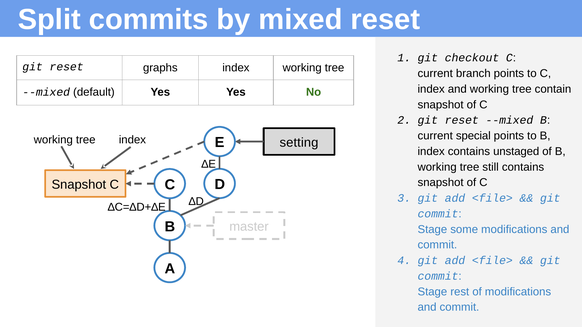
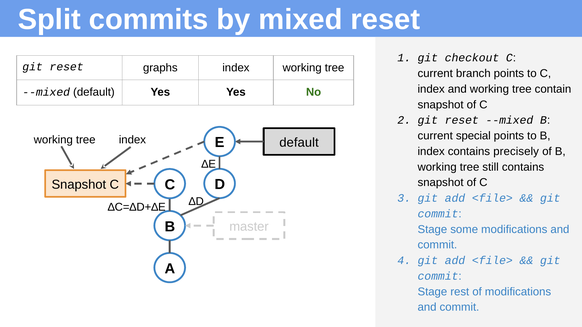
setting: setting -> default (299, 143)
unstaged: unstaged -> precisely (516, 152)
